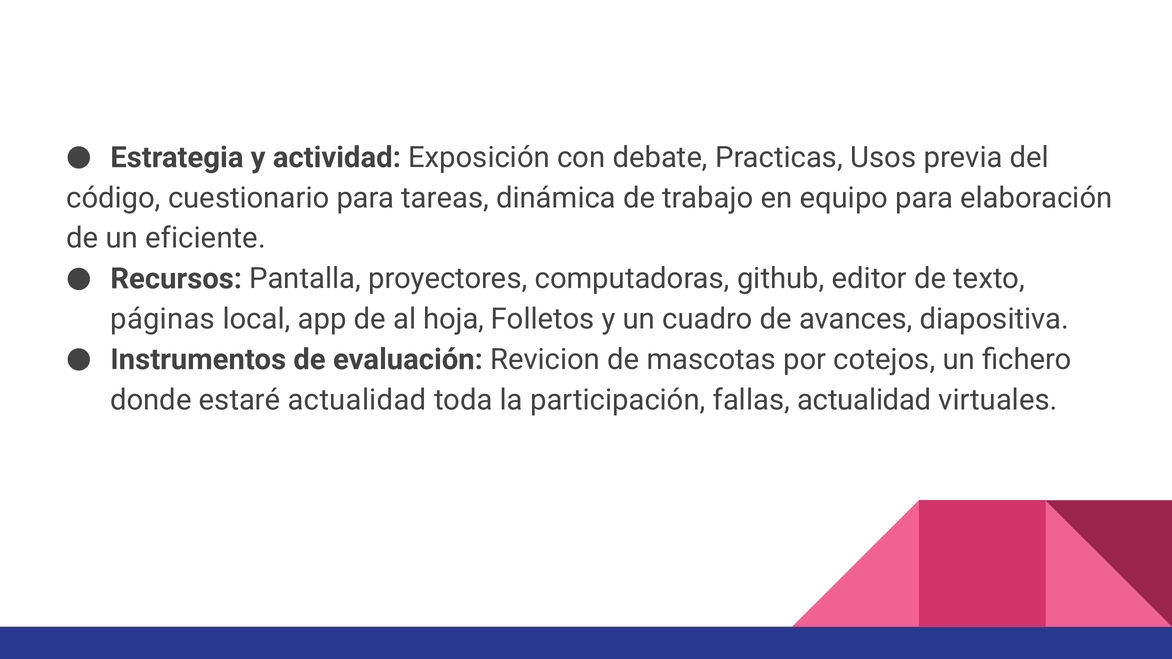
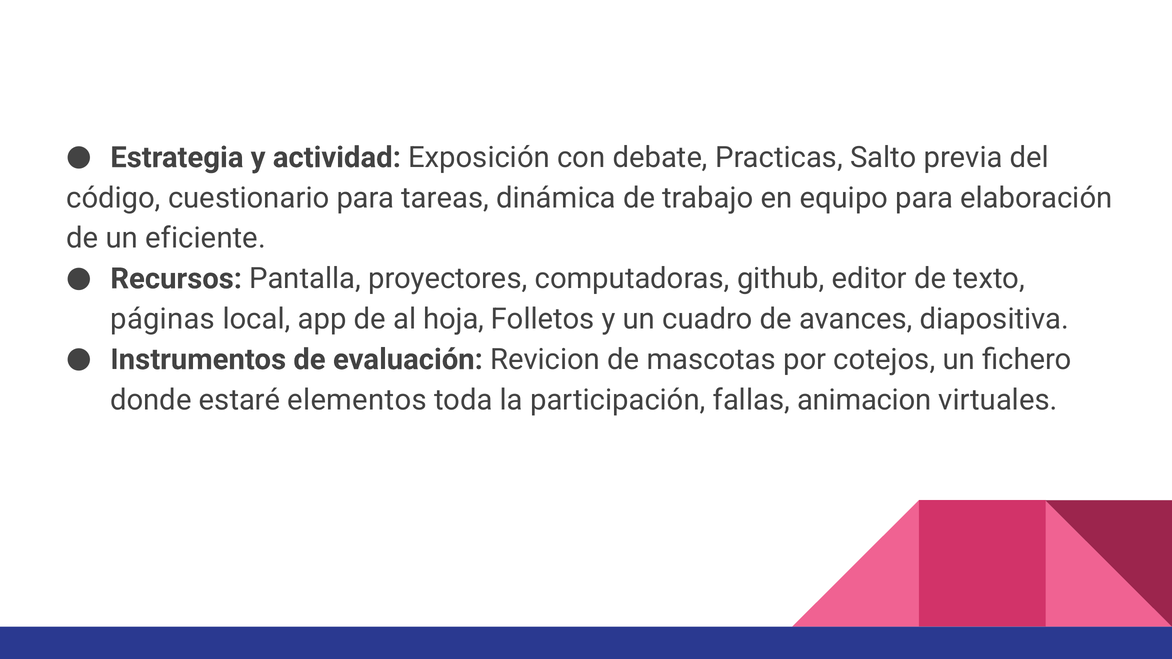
Usos: Usos -> Salto (883, 158)
estaré actualidad: actualidad -> elementos (357, 400)
fallas actualidad: actualidad -> animacion (864, 400)
